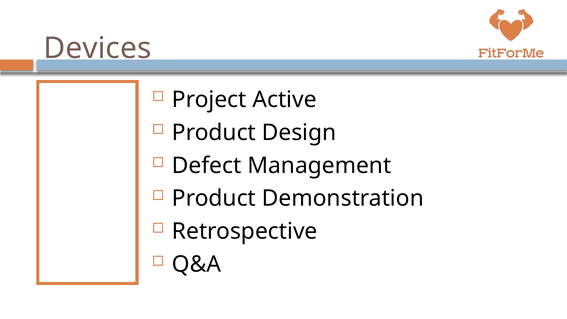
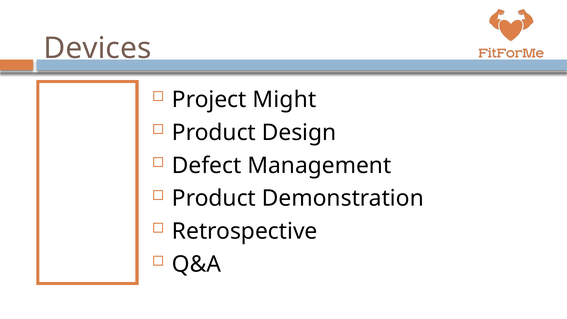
Active: Active -> Might (284, 100)
